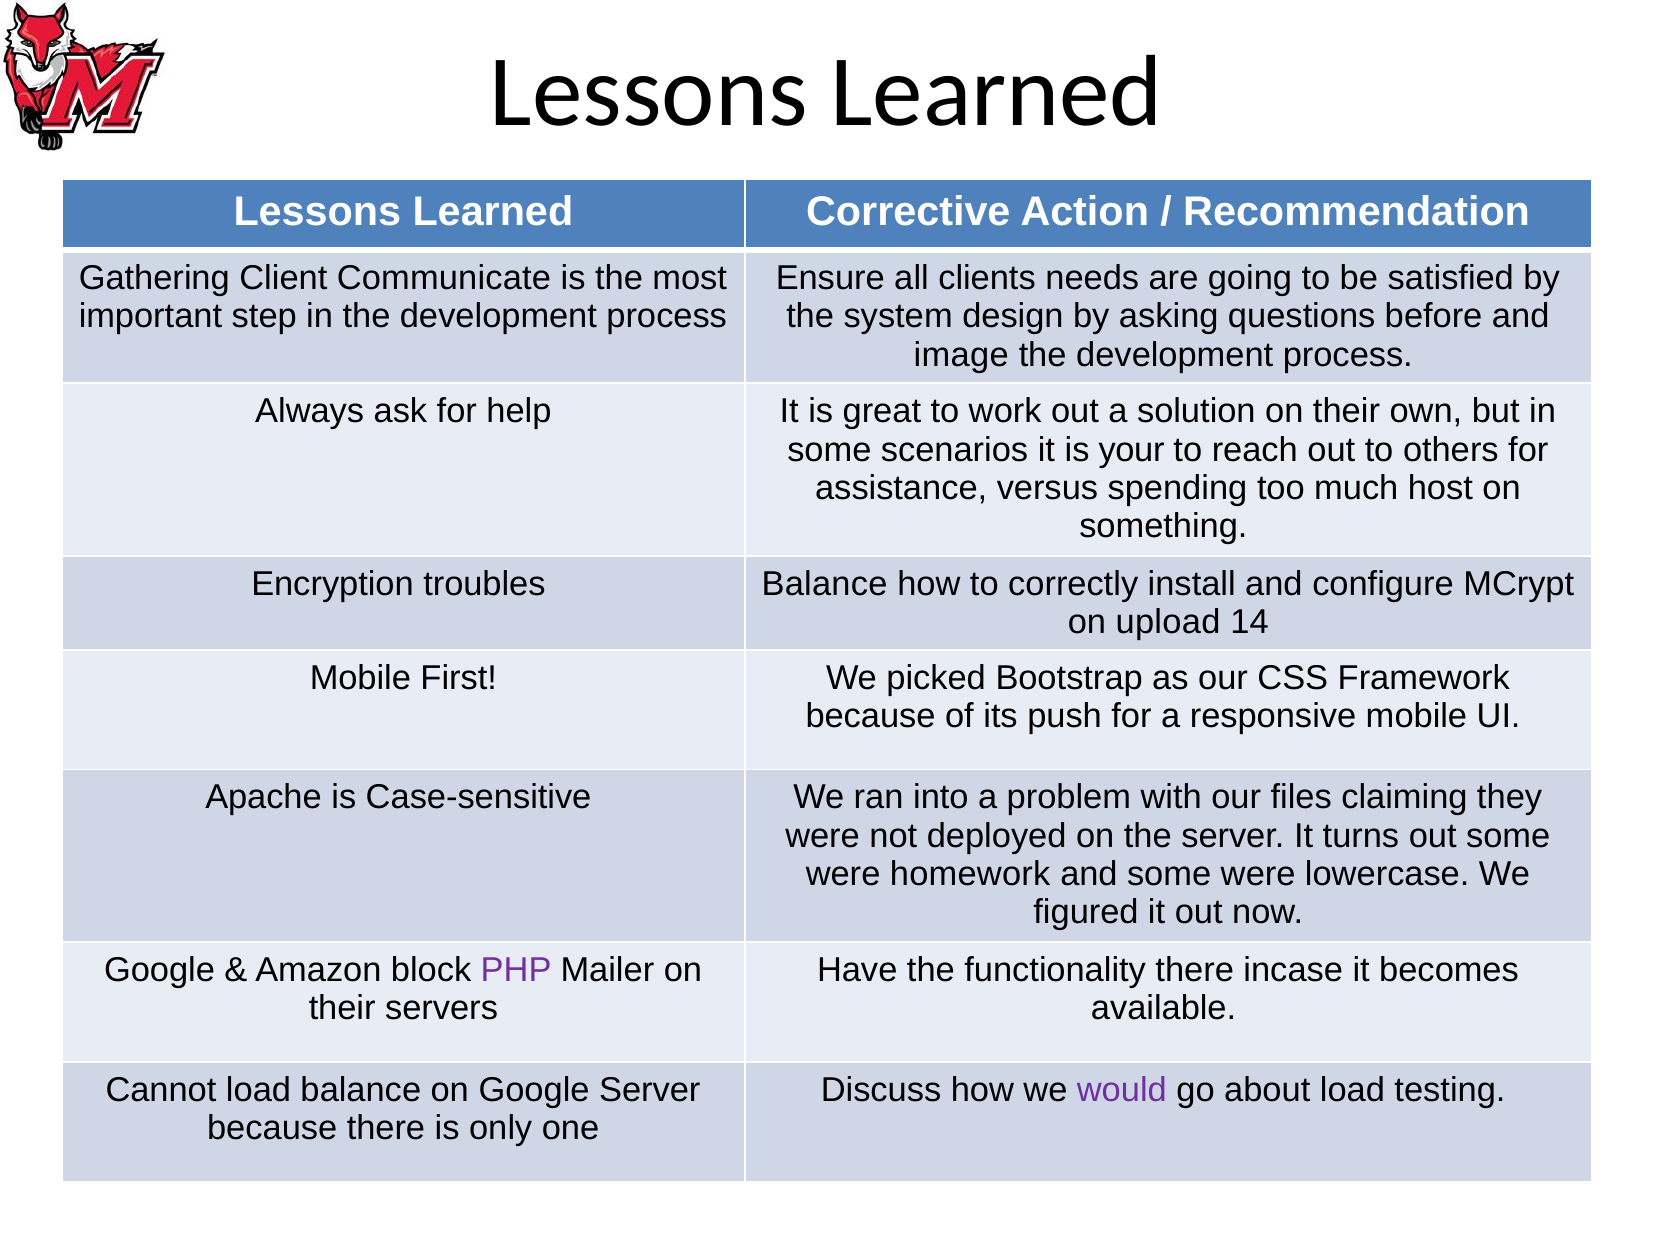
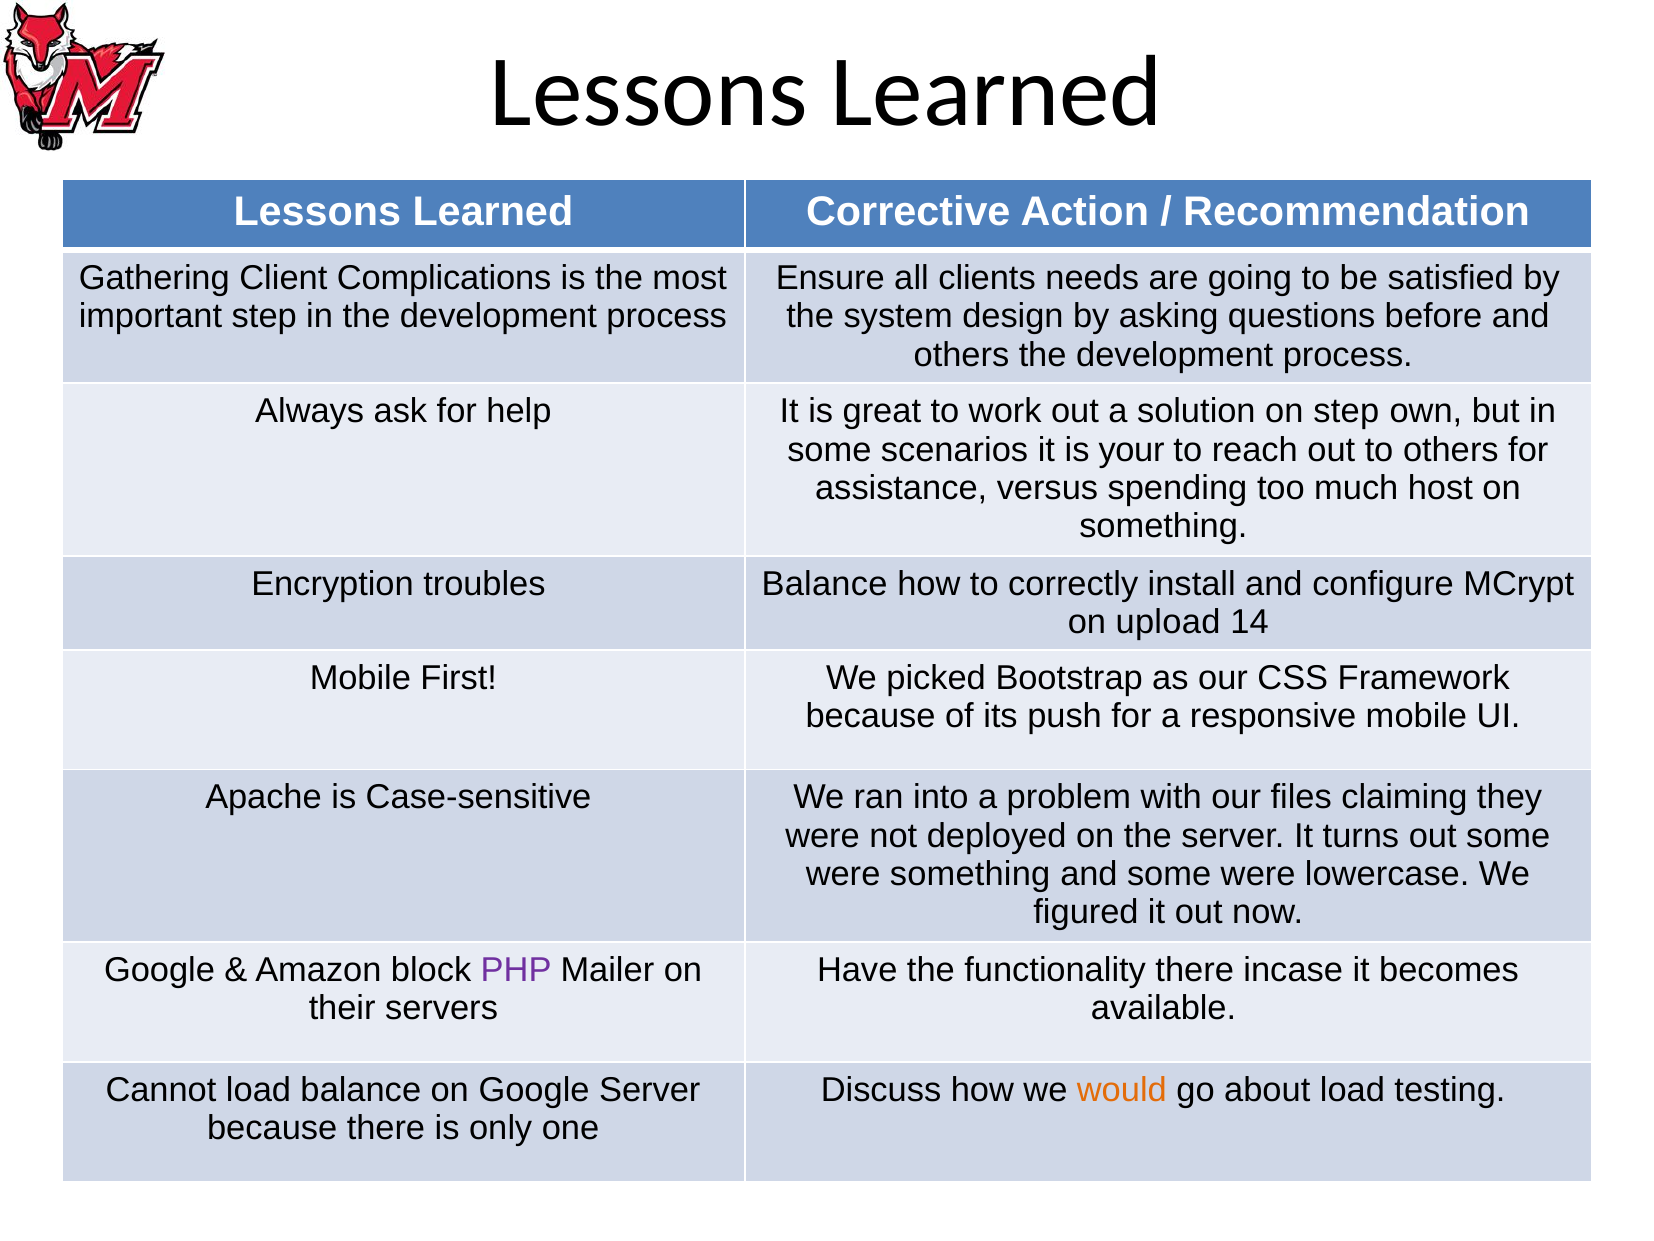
Communicate: Communicate -> Complications (444, 278)
image: image -> others (961, 355)
solution on their: their -> step (1346, 411)
were homework: homework -> something (970, 874)
would colour: purple -> orange (1122, 1090)
